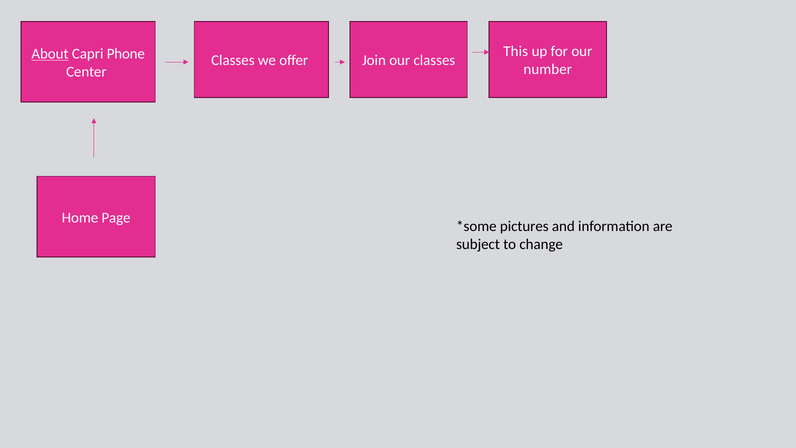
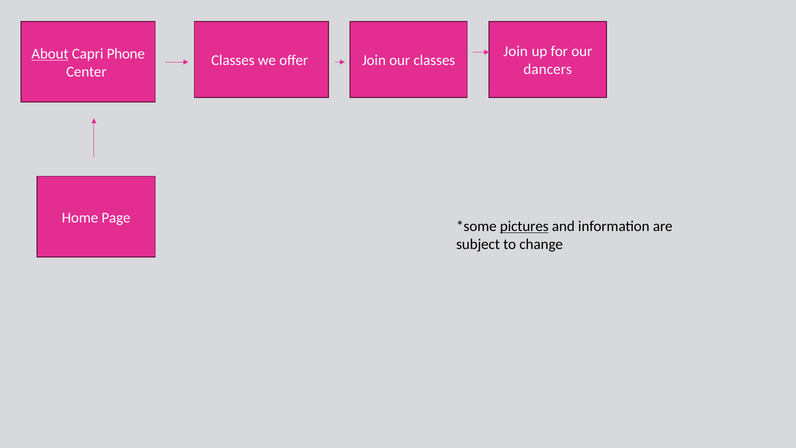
This: This -> Join (516, 51)
number: number -> dancers (548, 69)
pictures underline: none -> present (524, 226)
